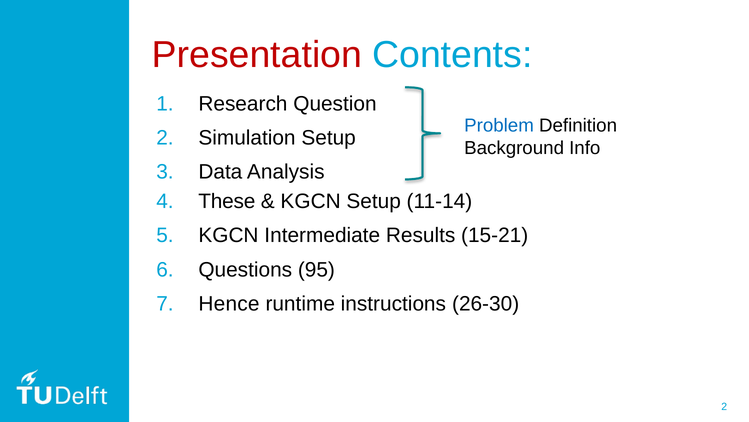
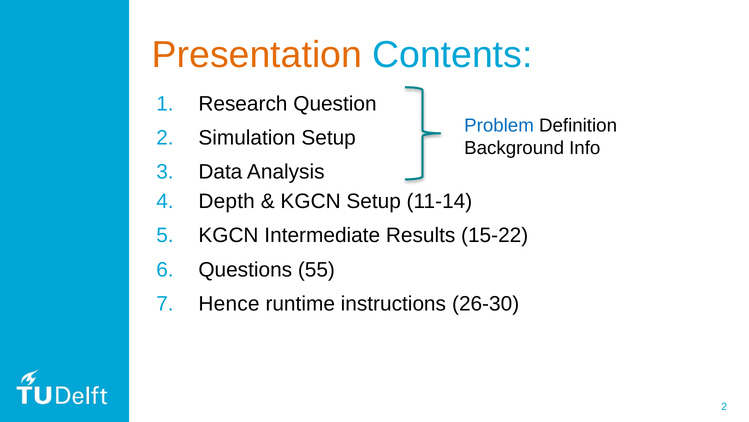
Presentation colour: red -> orange (257, 55)
These: These -> Depth (227, 201)
15-21: 15-21 -> 15-22 (495, 235)
95: 95 -> 55 (316, 269)
